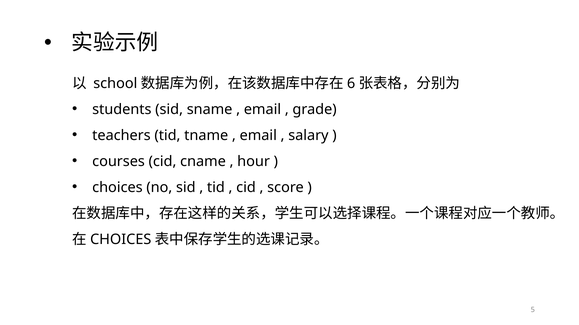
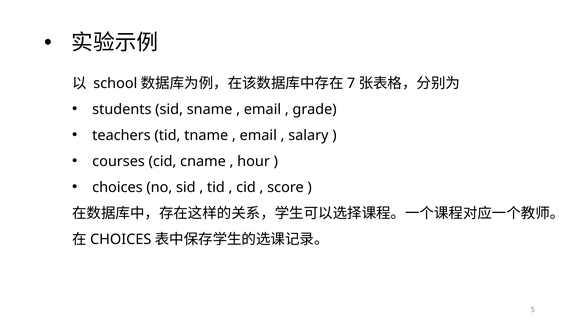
6: 6 -> 7 (351, 83)
